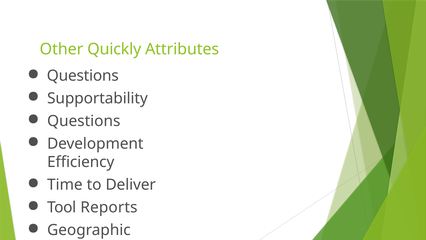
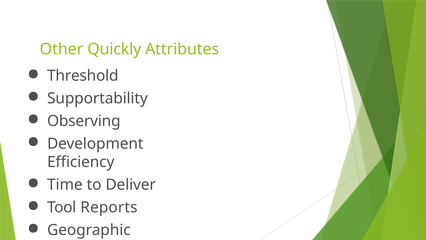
Questions: Questions -> Threshold (83, 76)
Questions: Questions -> Observing (84, 121)
